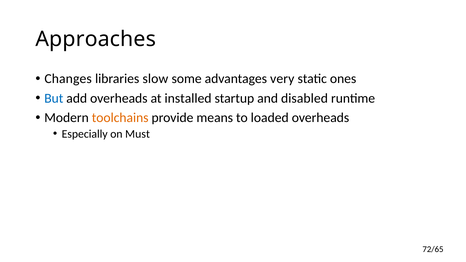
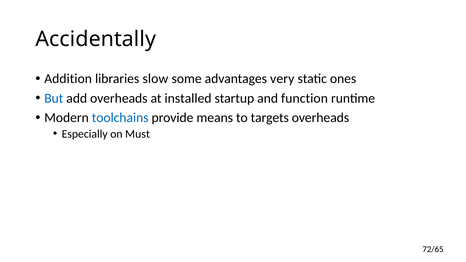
Approaches: Approaches -> Accidentally (96, 39)
Changes: Changes -> Addition (68, 79)
disabled: disabled -> function (304, 98)
toolchains colour: orange -> blue (120, 118)
loaded: loaded -> targets (270, 118)
